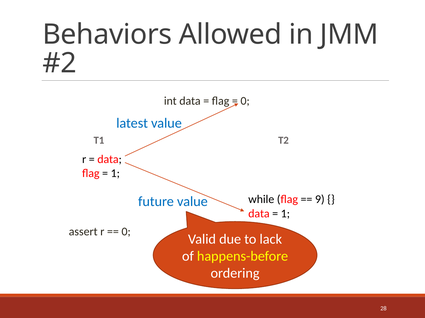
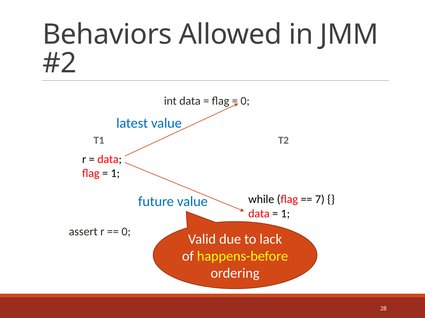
9: 9 -> 7 (320, 200)
